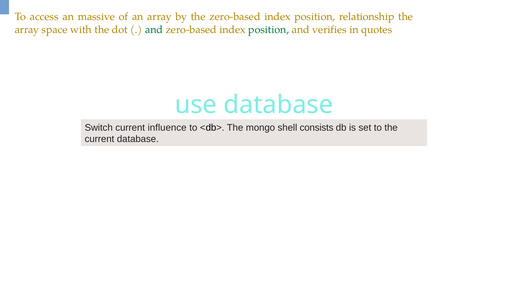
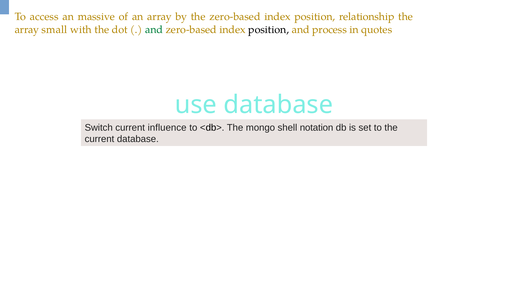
space: space -> small (55, 30)
position colour: green -> black (269, 30)
verifies: verifies -> process (330, 30)
consists: consists -> notation (317, 127)
